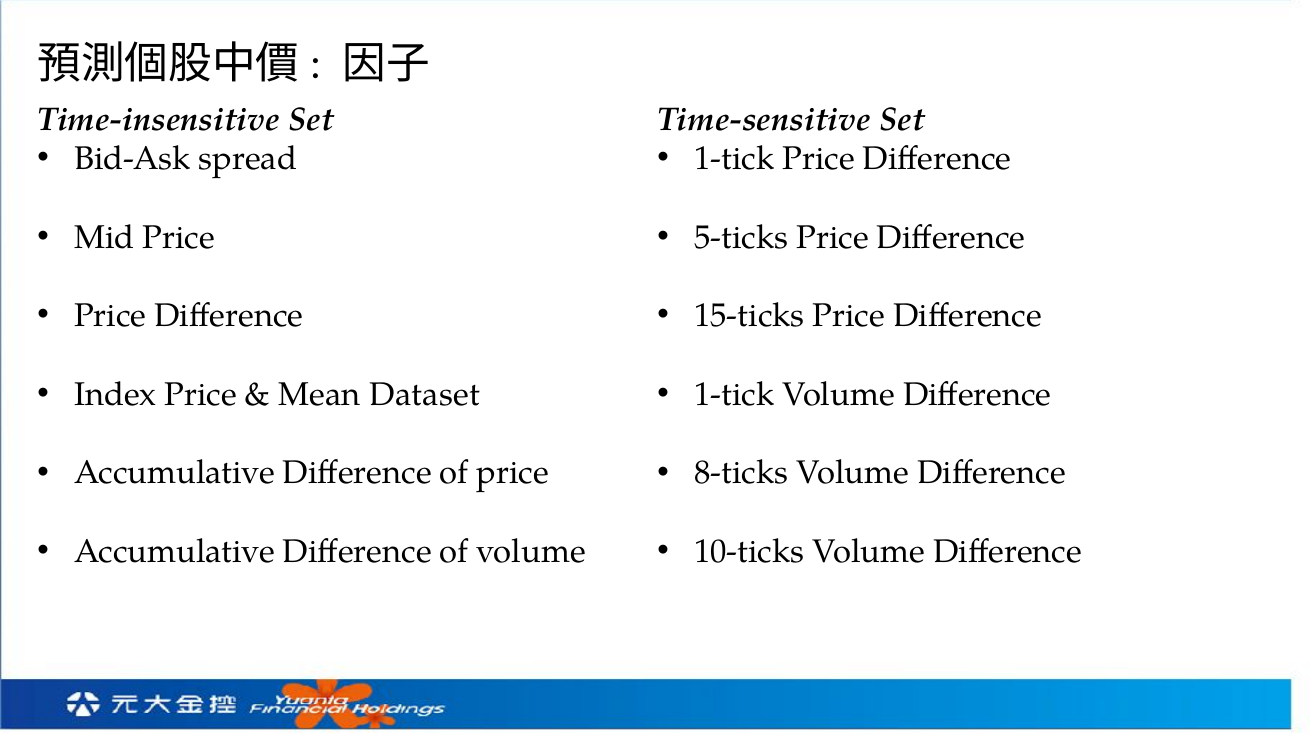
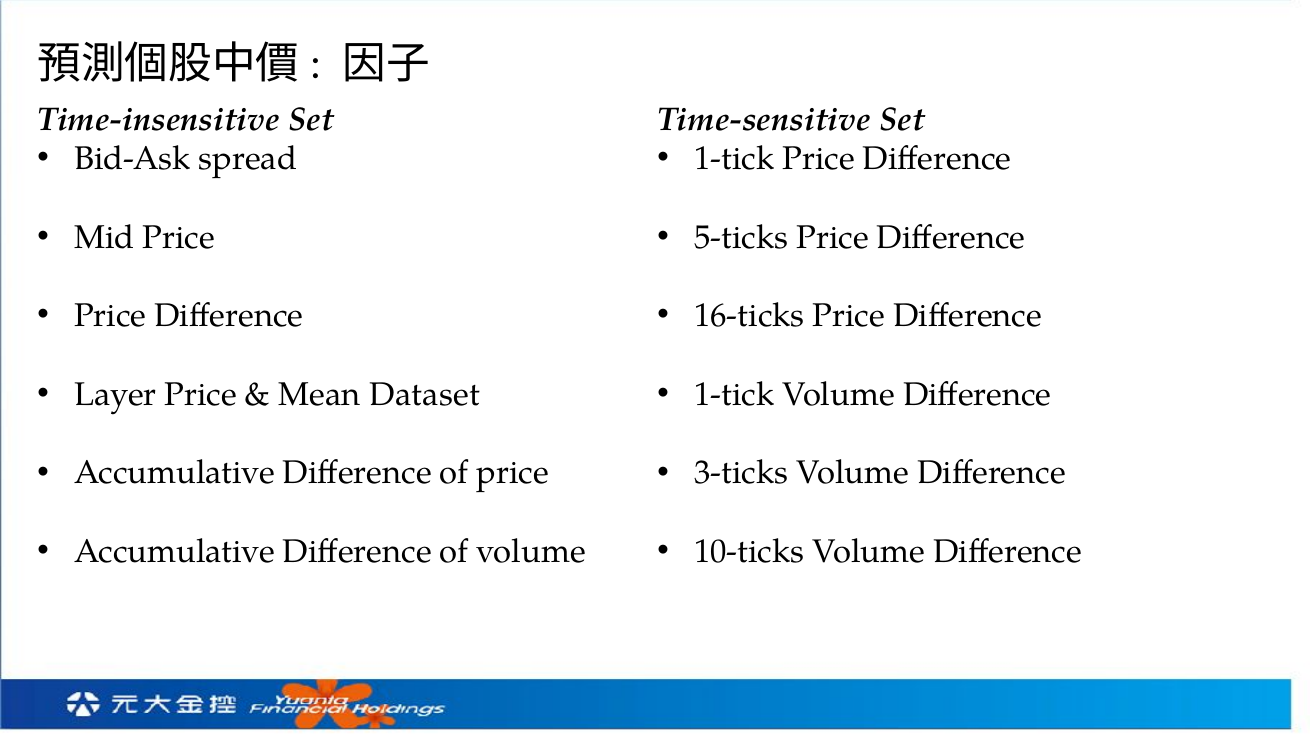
15-ticks: 15-ticks -> 16-ticks (749, 316)
Index: Index -> Layer (115, 394)
8-ticks: 8-ticks -> 3-ticks (741, 473)
